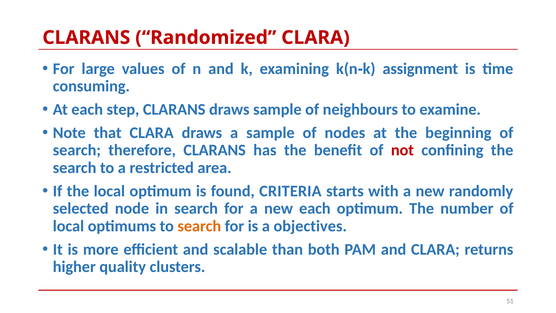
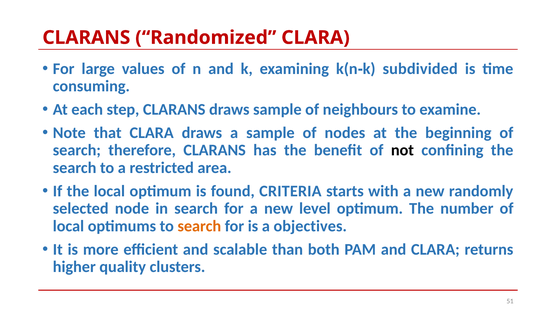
assignment: assignment -> subdivided (420, 69)
not colour: red -> black (402, 150)
new each: each -> level (315, 208)
